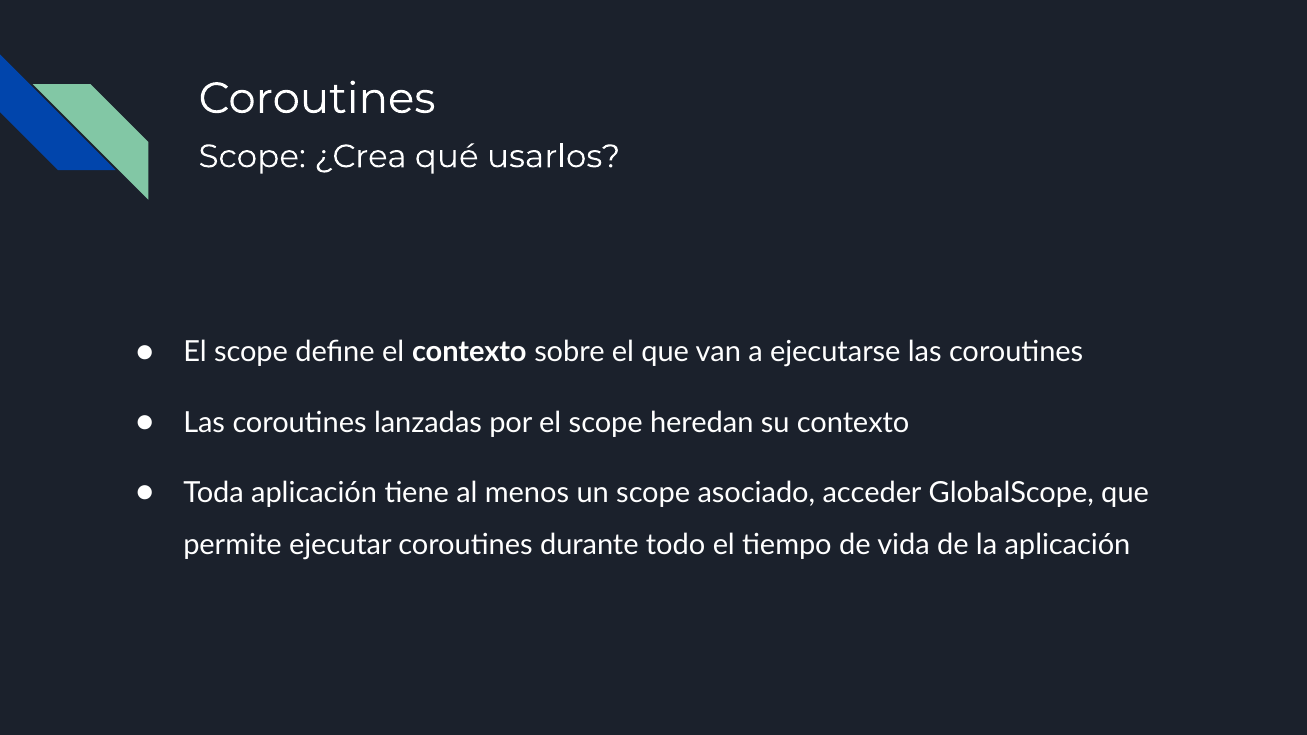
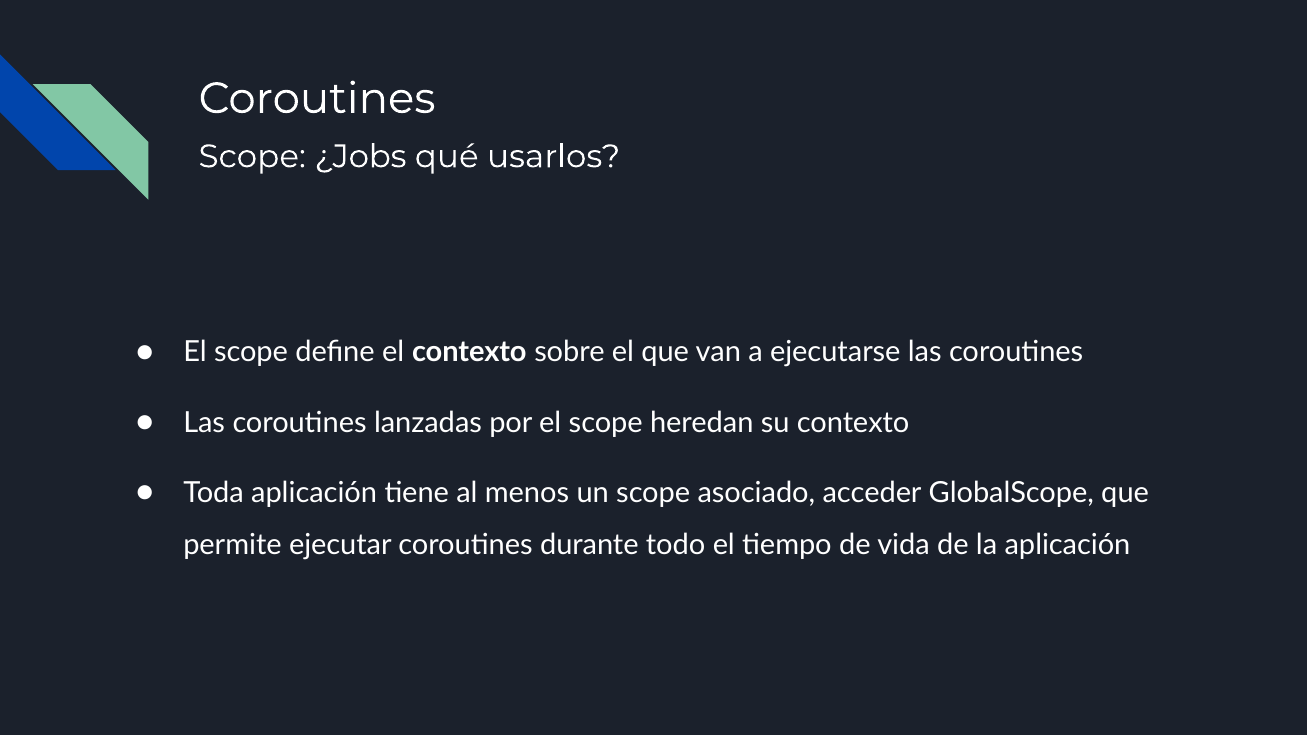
¿Crea: ¿Crea -> ¿Jobs (360, 157)
